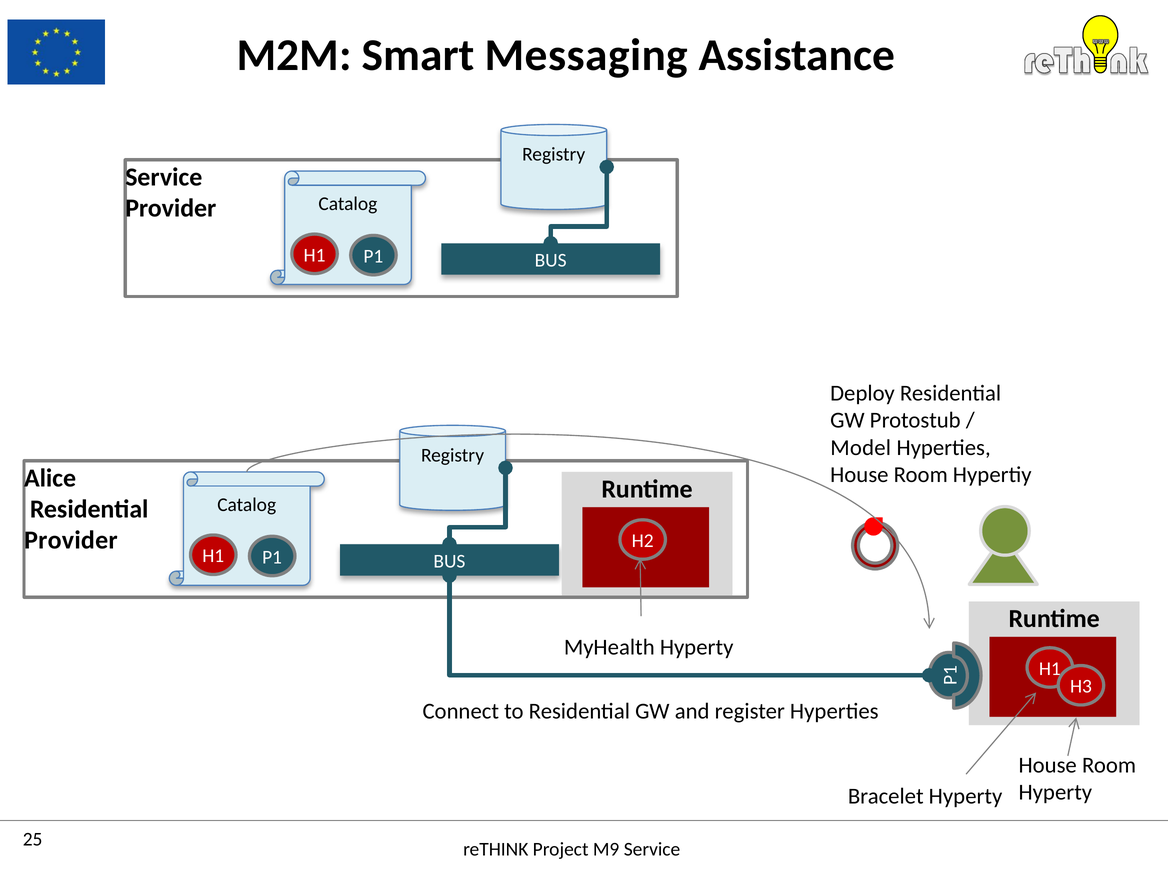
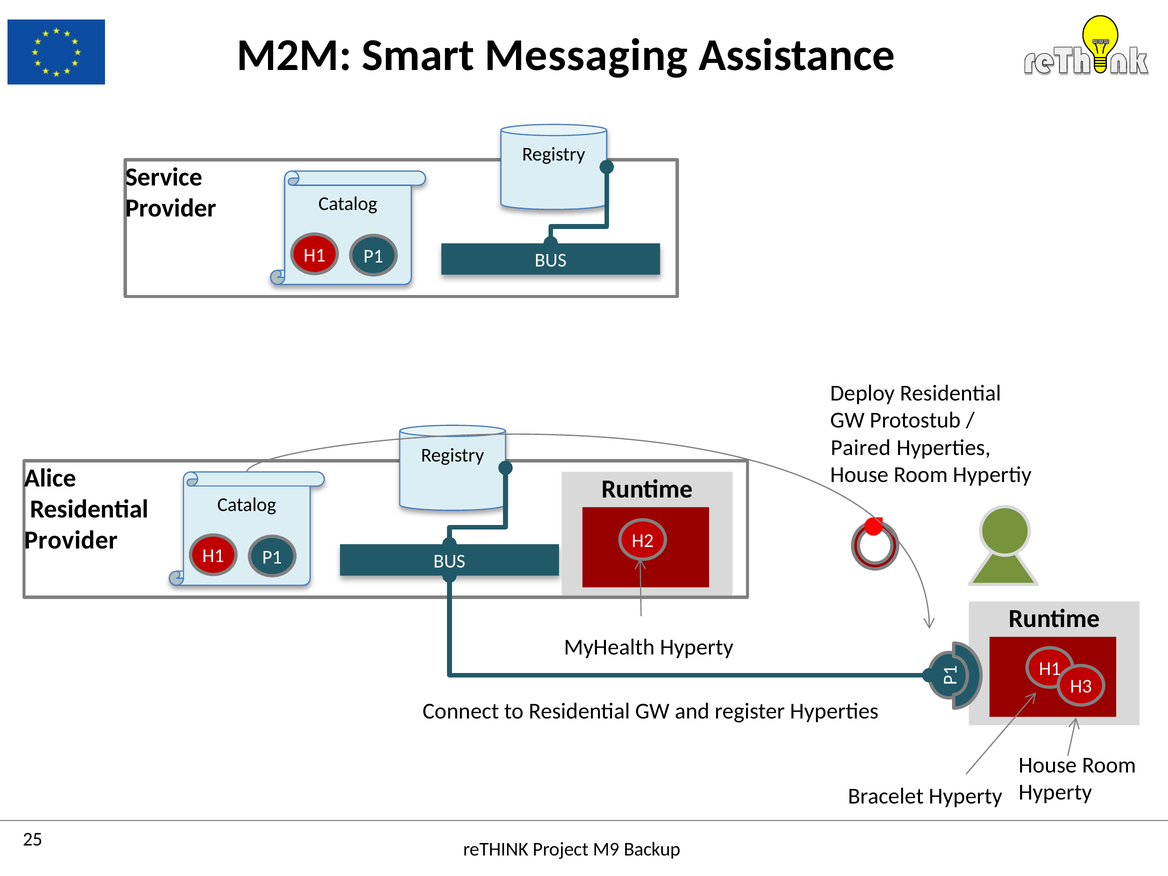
Model: Model -> Paired (861, 448)
M9 Service: Service -> Backup (652, 849)
